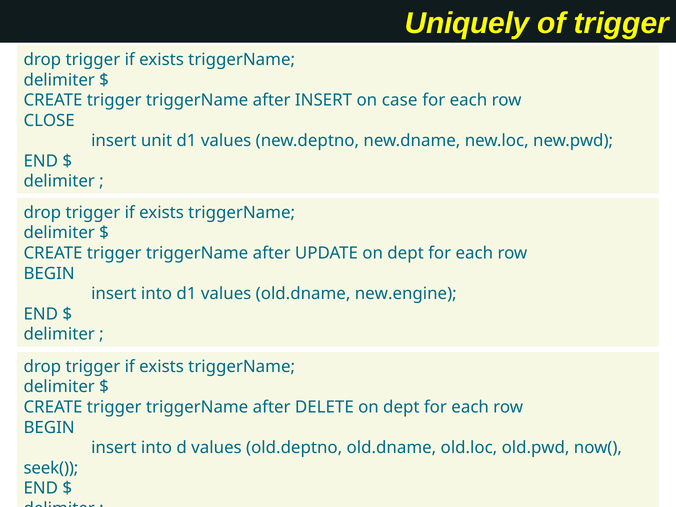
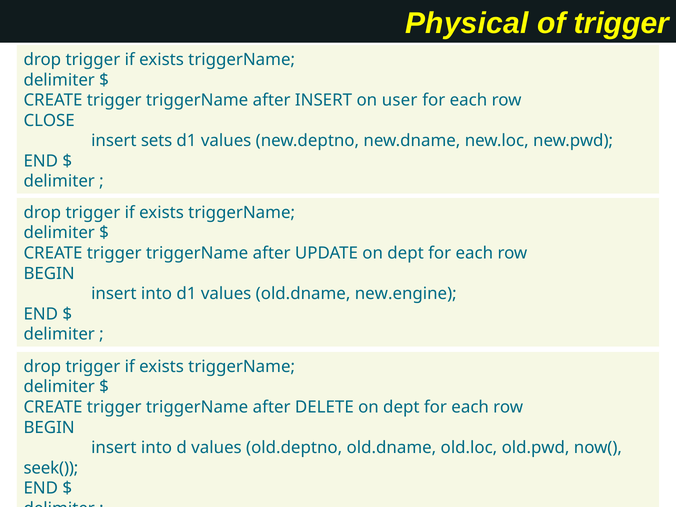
Uniquely: Uniquely -> Physical (467, 23)
case: case -> user (400, 100)
unit: unit -> sets (157, 141)
